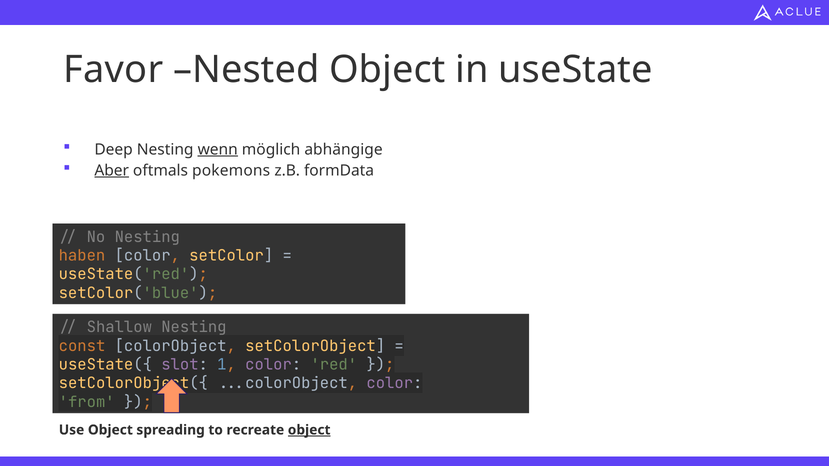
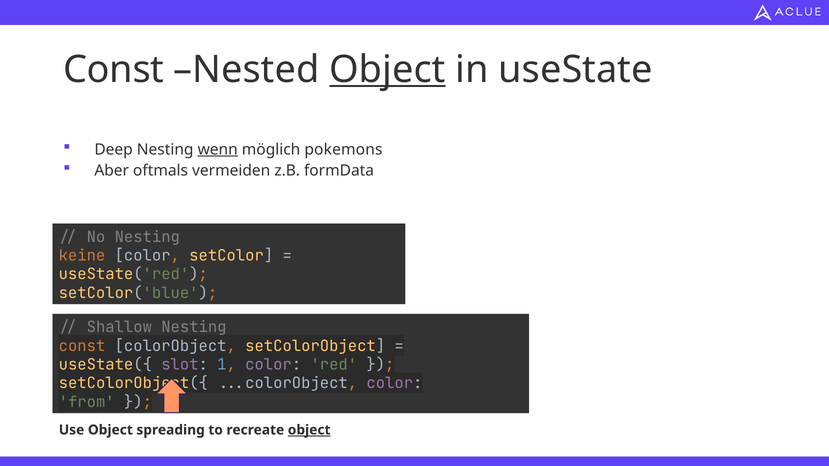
Favor: Favor -> Const (114, 70)
Object underline: none -> present (387, 70)
abhängige: abhängige -> pokemons (343, 149)
Aber underline: present -> none (112, 171)
pokemons: pokemons -> vermeiden (231, 171)
haben: haben -> keine (82, 256)
